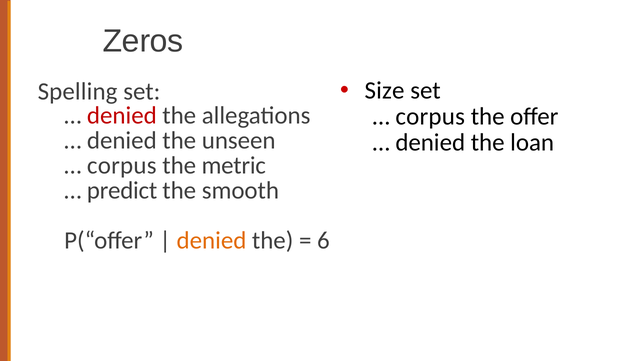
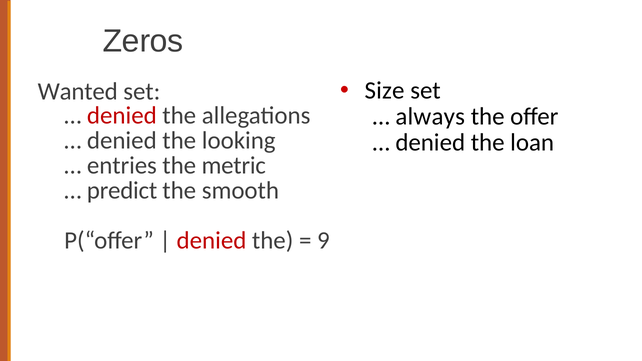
Spelling: Spelling -> Wanted (78, 92)
corpus: corpus -> always (430, 117)
unseen: unseen -> looking (239, 140)
corpus: corpus -> entries (122, 165)
denied colour: orange -> red (212, 240)
6: 6 -> 9 (323, 240)
